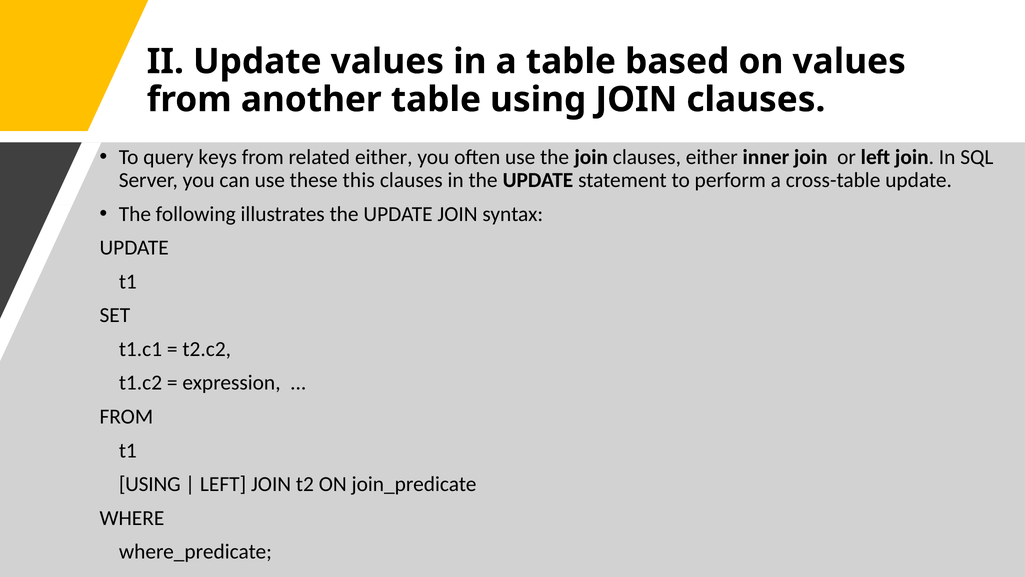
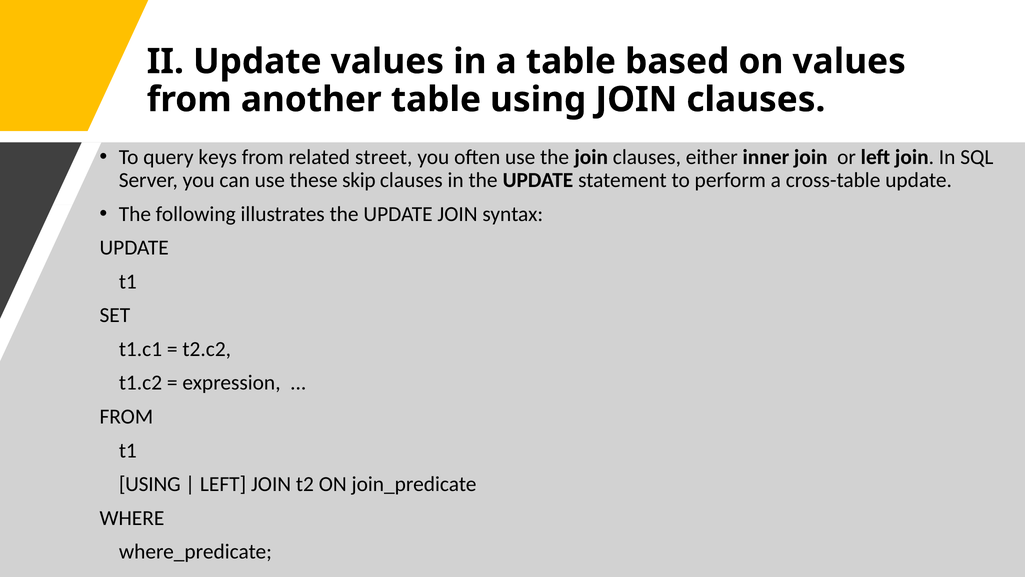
related either: either -> street (384, 157)
this: this -> skip (359, 180)
